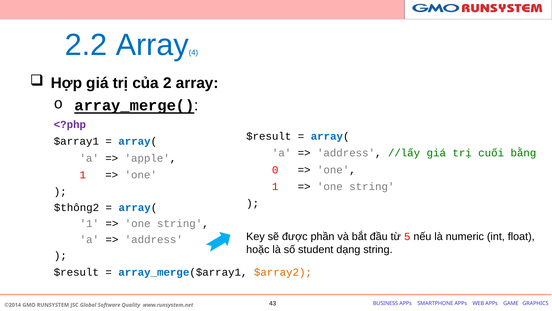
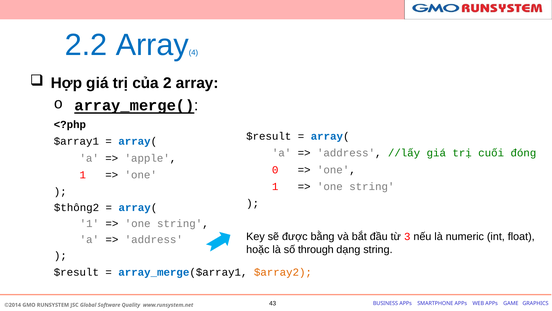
<?php colour: purple -> black (70, 125)
bằng: bằng -> đóng (523, 153)
phần: phần -> bằng (323, 236)
5: 5 -> 3 (407, 236)
student: student -> through (316, 249)
